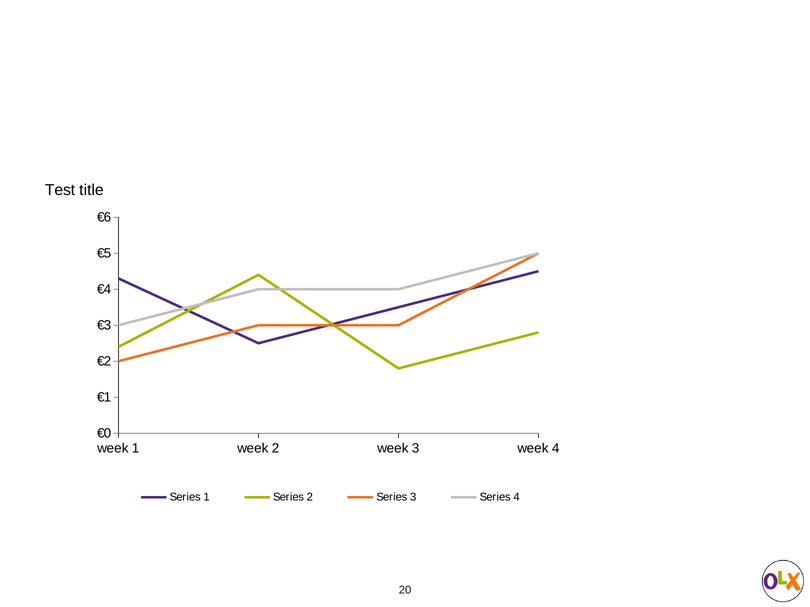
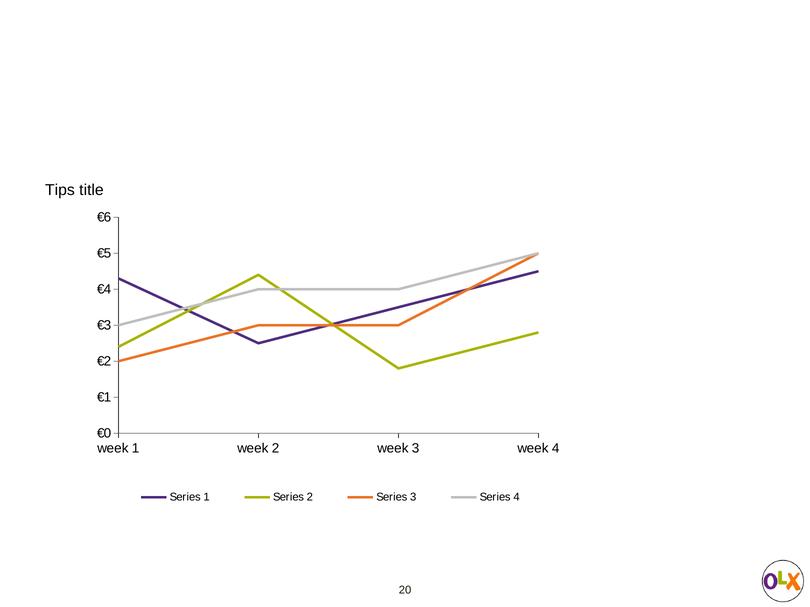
Test: Test -> Tips (60, 190)
